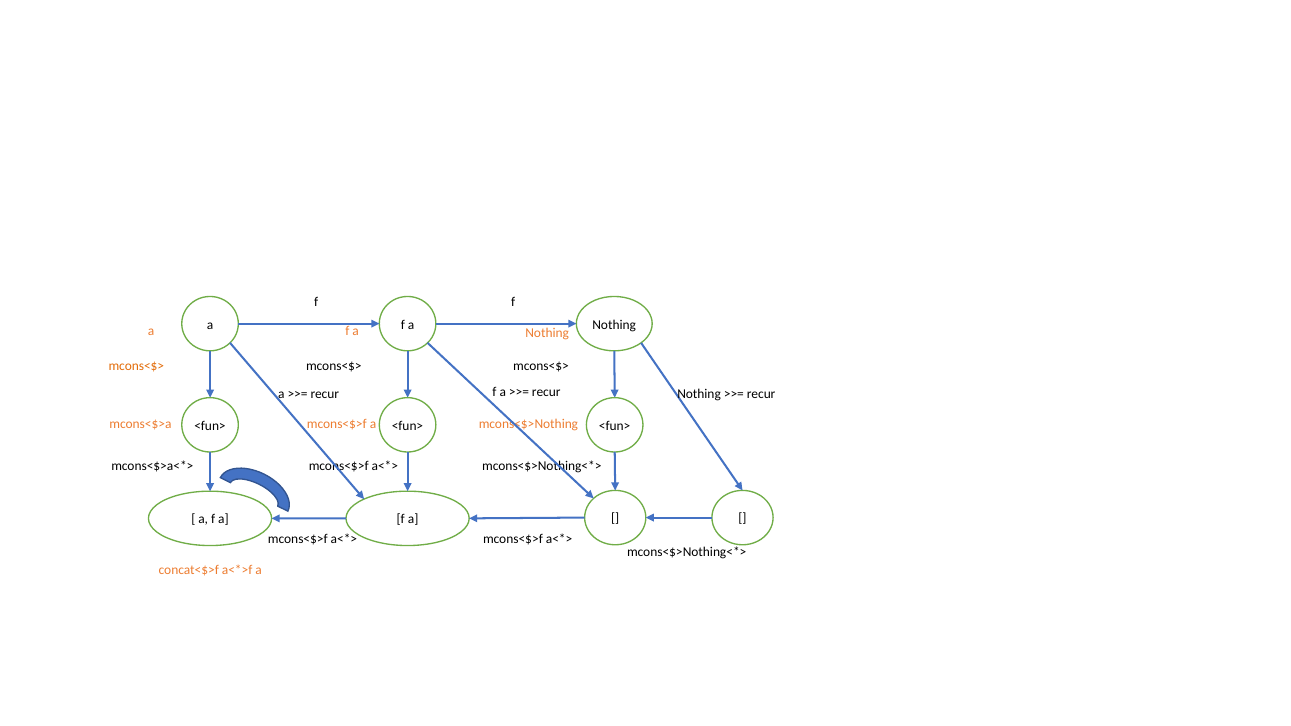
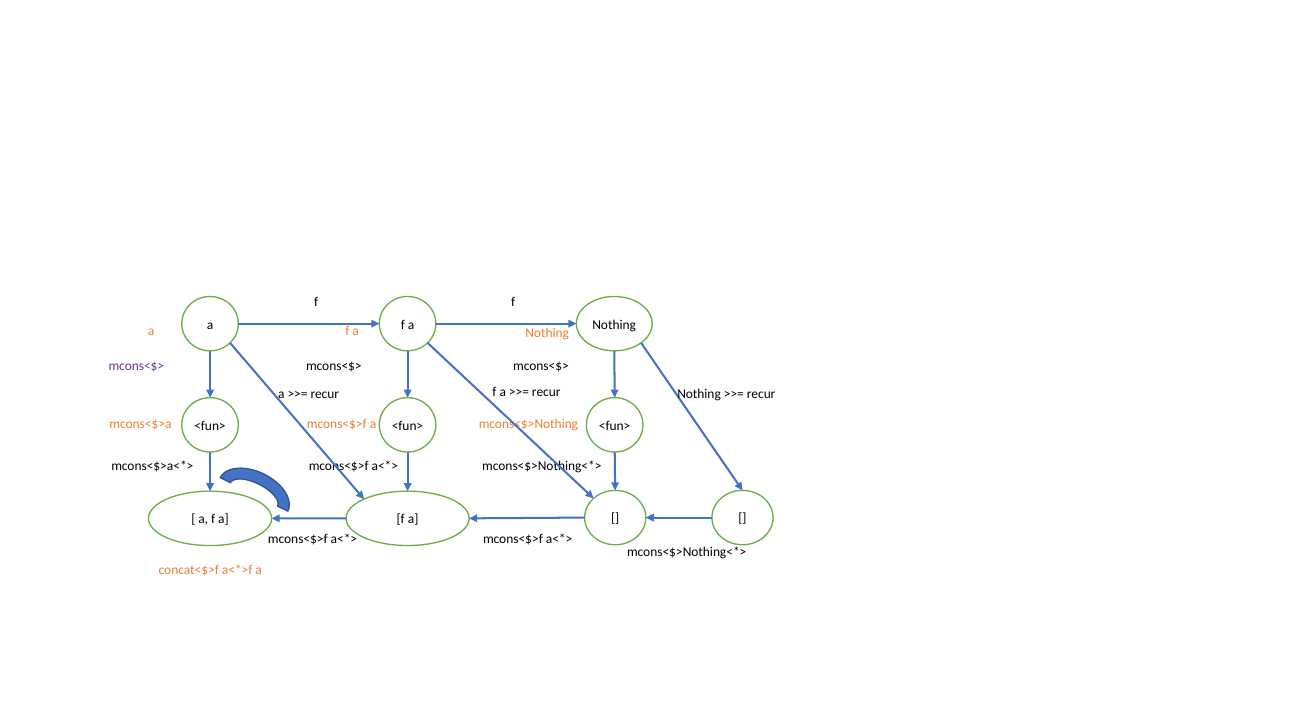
mcons<$> colour: orange -> purple (136, 366)
